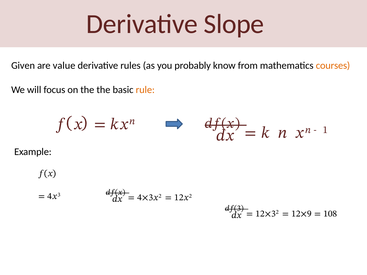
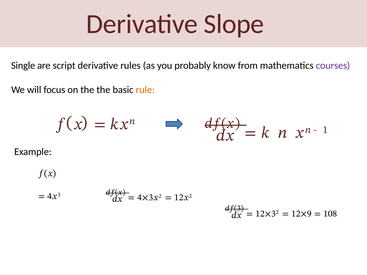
Given: Given -> Single (23, 65)
value: value -> script (64, 65)
courses colour: orange -> purple (333, 65)
